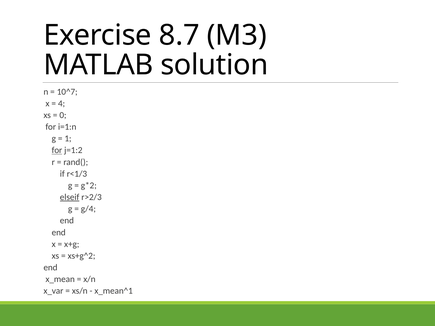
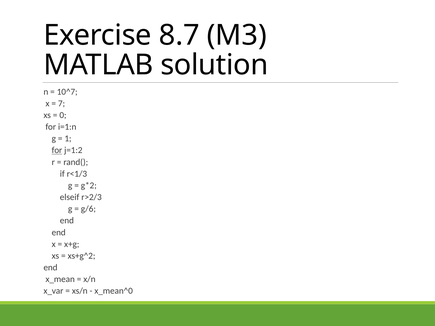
4: 4 -> 7 (62, 103)
elseif underline: present -> none (70, 197)
g/4: g/4 -> g/6 (88, 209)
x_mean^1: x_mean^1 -> x_mean^0 (114, 291)
